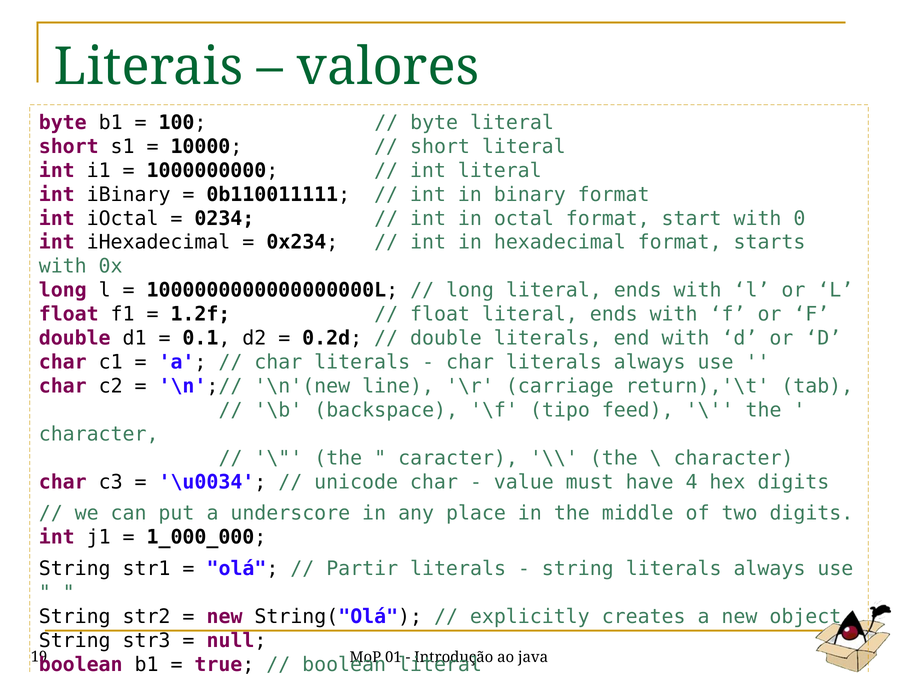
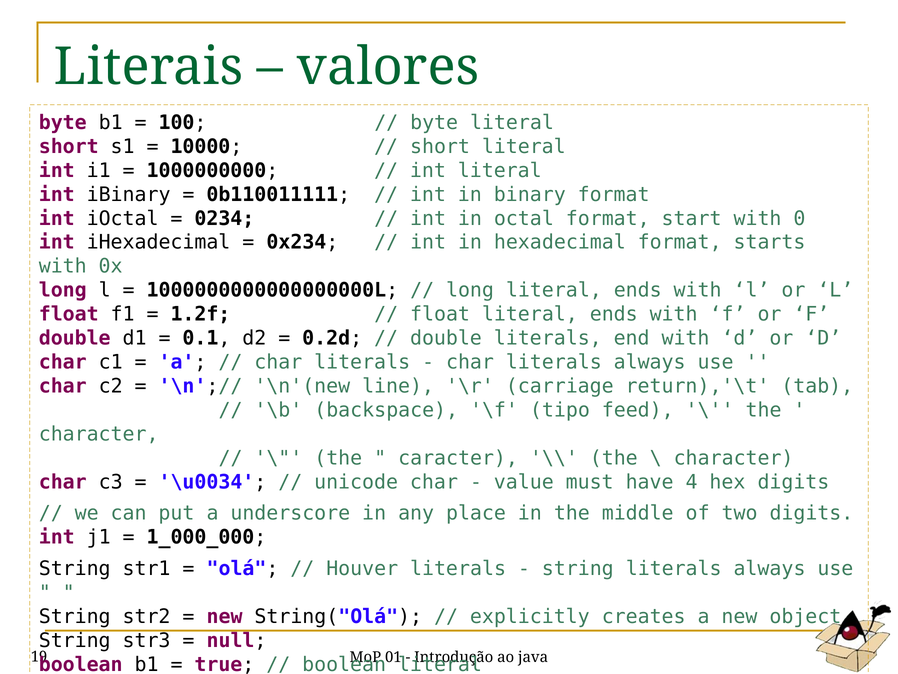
Partir: Partir -> Houver (362, 568)
